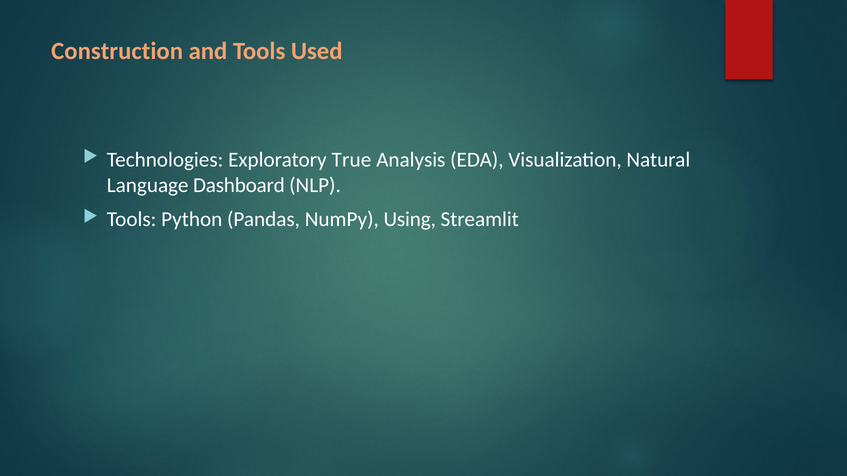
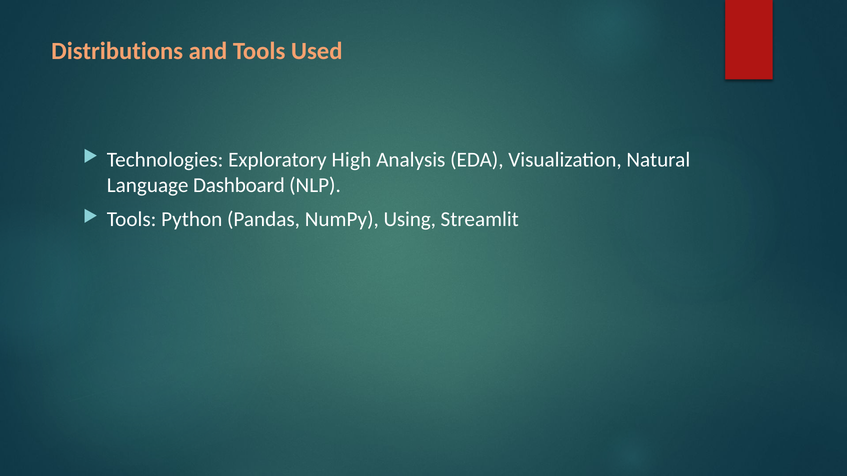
Construction: Construction -> Distributions (117, 51)
True: True -> High (351, 160)
